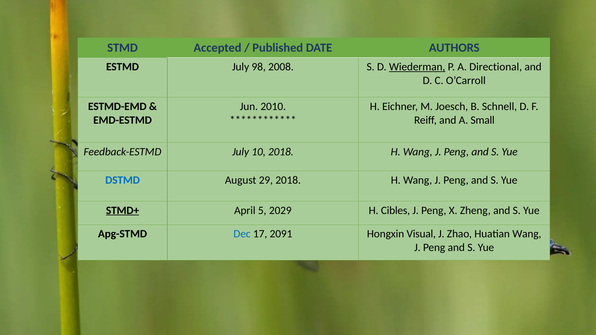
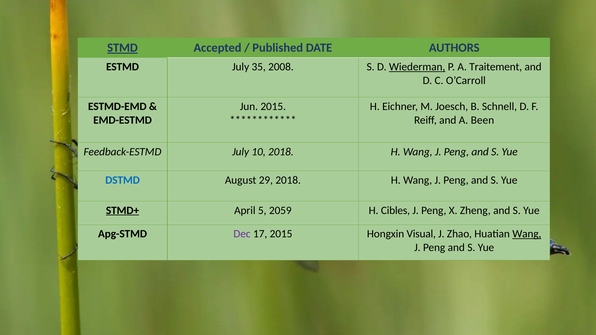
STMD underline: none -> present (123, 48)
98: 98 -> 35 (259, 67)
Directional: Directional -> Traitement (496, 67)
Jun 2010: 2010 -> 2015 (273, 107)
Small: Small -> Been (482, 120)
2029: 2029 -> 2059 (280, 211)
Dec colour: blue -> purple (242, 234)
17 2091: 2091 -> 2015 (281, 234)
Wang underline: none -> present (527, 234)
